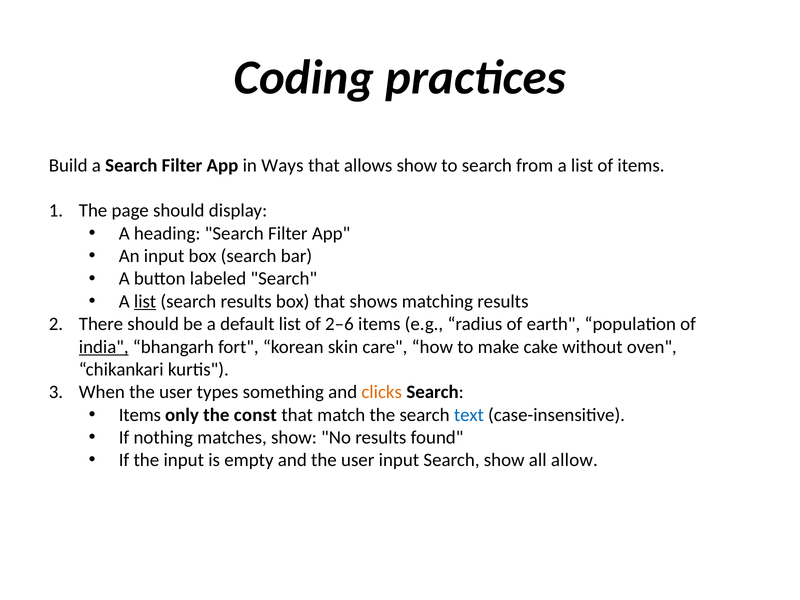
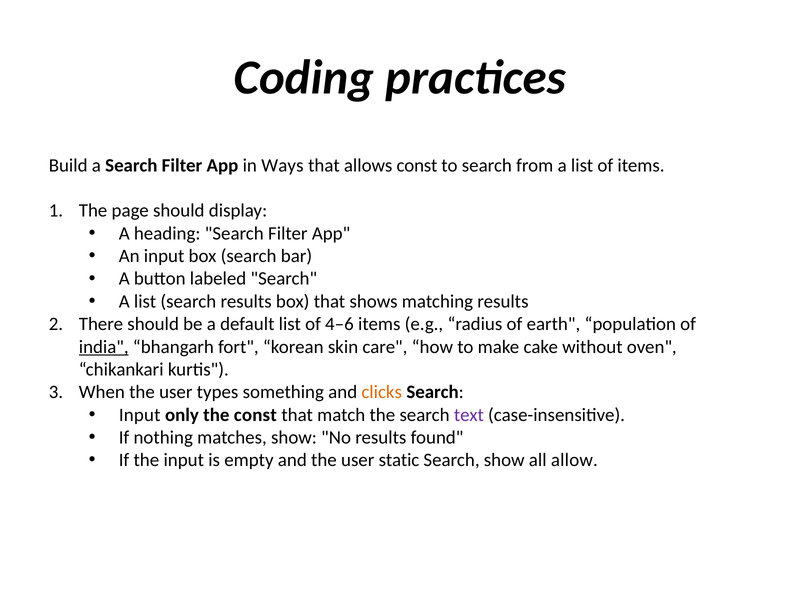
allows show: show -> const (417, 165)
list underline: present -> none (145, 301)
2–6: 2–6 -> 4–6 (339, 324)
Items: Items -> Input (140, 415)
text colour: blue -> purple (469, 415)
user input: input -> static (399, 460)
